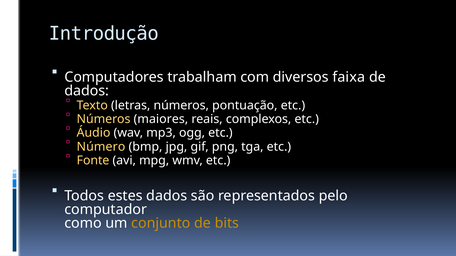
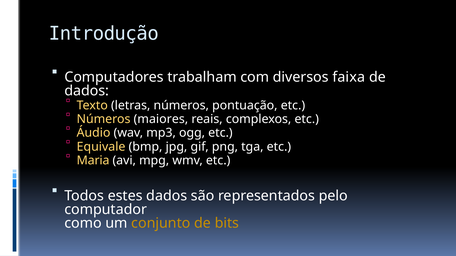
Número: Número -> Equivale (101, 147)
Fonte: Fonte -> Maria (93, 161)
